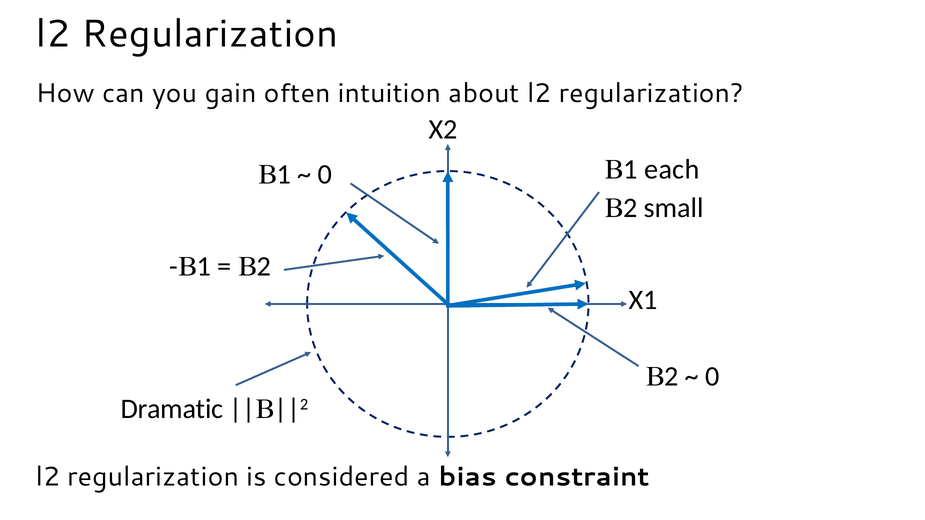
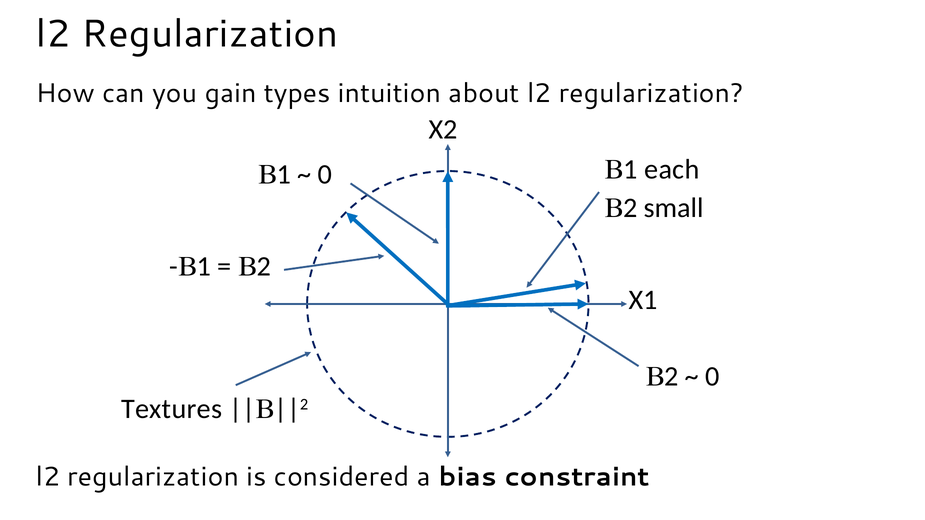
often: often -> types (297, 94)
Dramatic: Dramatic -> Textures (172, 409)
